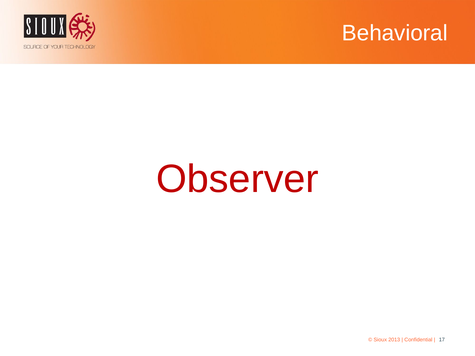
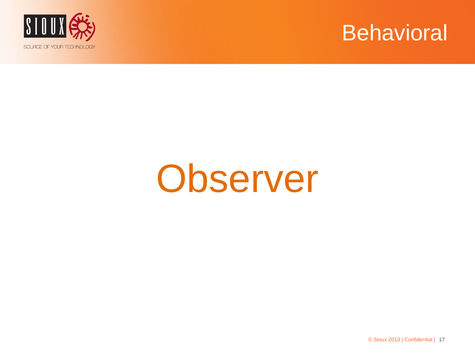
Observer colour: red -> orange (237, 179)
